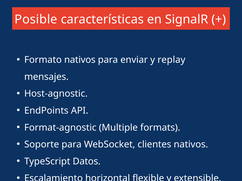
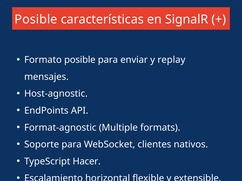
Formato nativos: nativos -> posible (80, 60)
Datos: Datos -> Hacer (87, 162)
